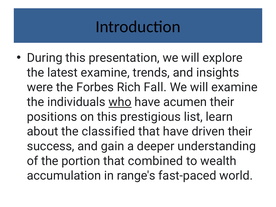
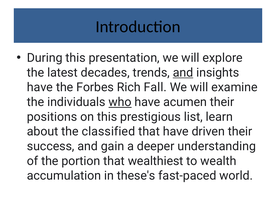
latest examine: examine -> decades (105, 73)
and underline: none -> present (183, 73)
were: were -> have (40, 87)
combined: combined -> wealthiest (156, 161)
range's: range's -> these's (136, 176)
